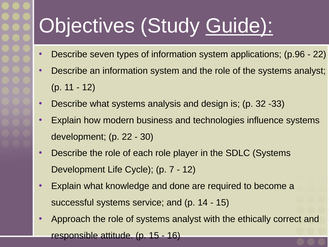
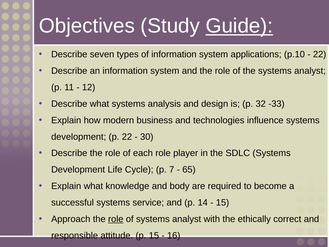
p.96: p.96 -> p.10 (294, 54)
12: 12 -> 65 (189, 169)
done: done -> body (180, 186)
role underline: none -> present (116, 219)
